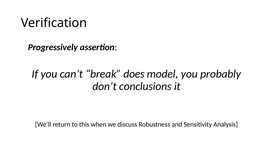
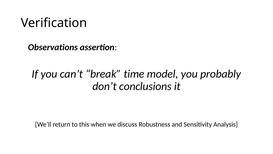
Progressively: Progressively -> Observations (53, 47)
does: does -> time (134, 74)
